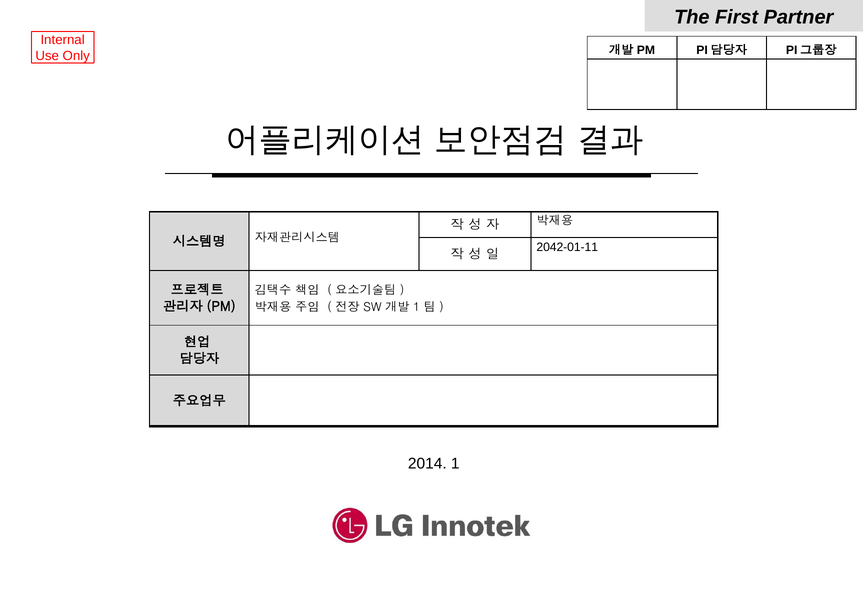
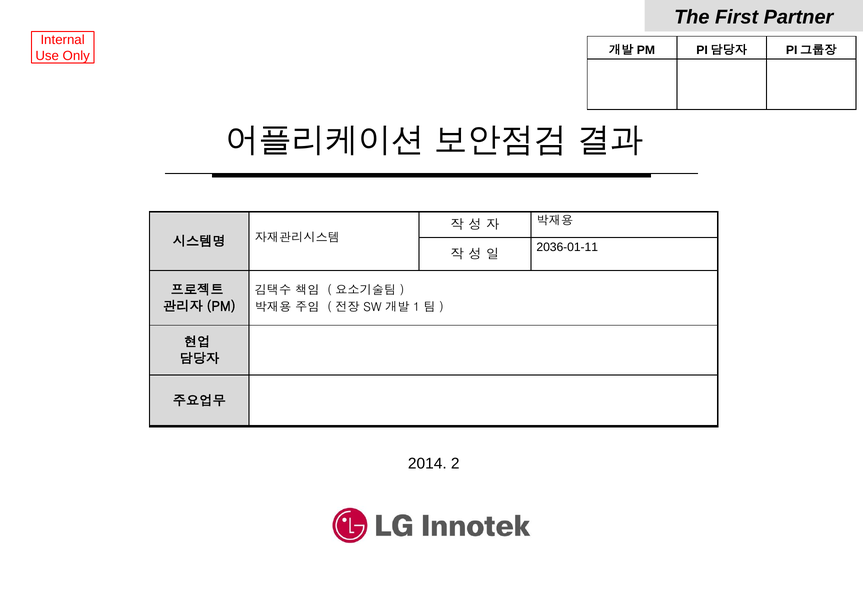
2042-01-11: 2042-01-11 -> 2036-01-11 (567, 247)
2014 1: 1 -> 2 (455, 463)
